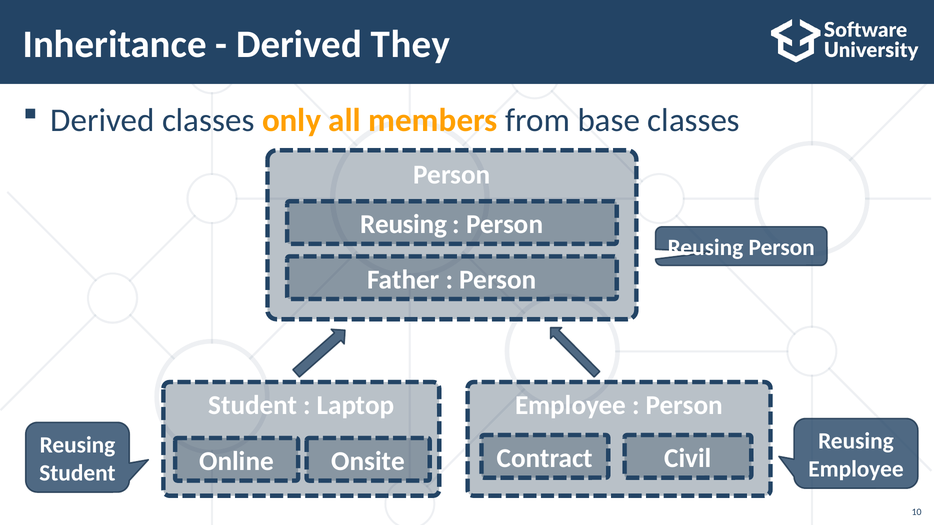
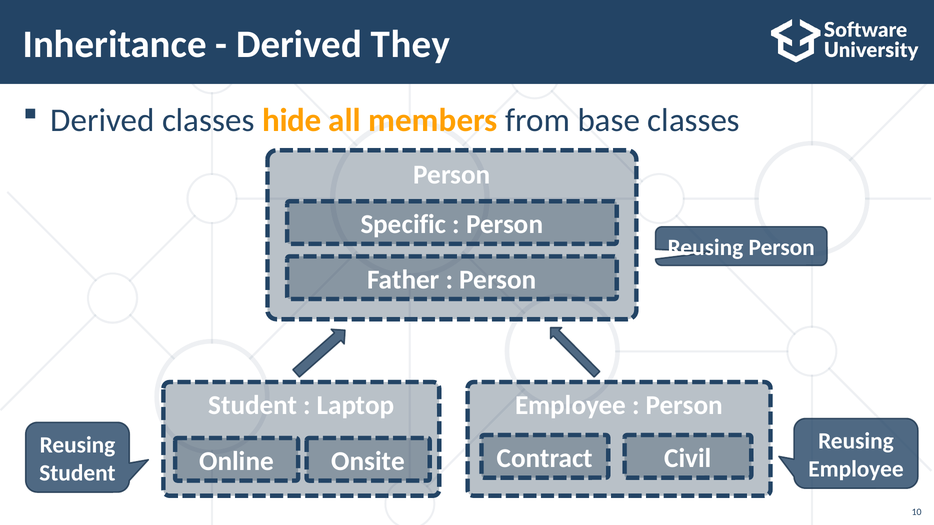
only: only -> hide (292, 120)
Reusing: Reusing -> Specific (403, 225)
